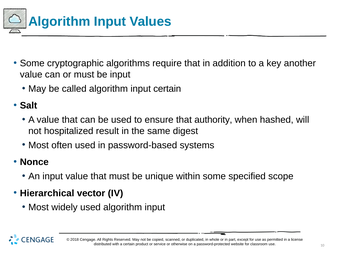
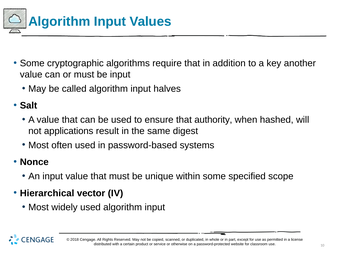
input certain: certain -> halves (167, 89)
hospitalized: hospitalized -> applications (69, 131)
